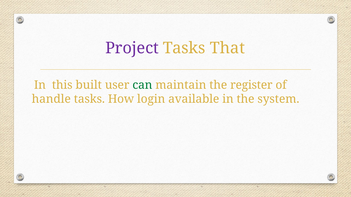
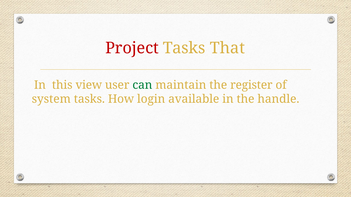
Project colour: purple -> red (132, 48)
built: built -> view (89, 85)
handle: handle -> system (51, 99)
system: system -> handle (278, 99)
